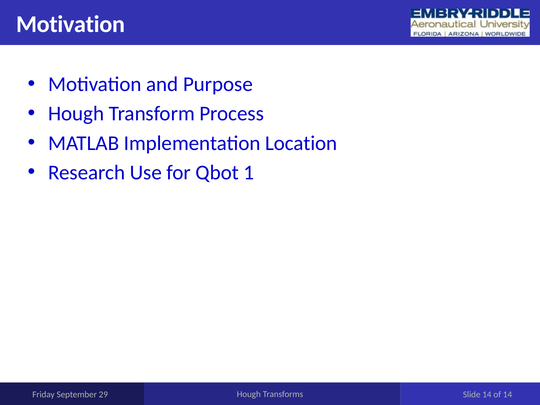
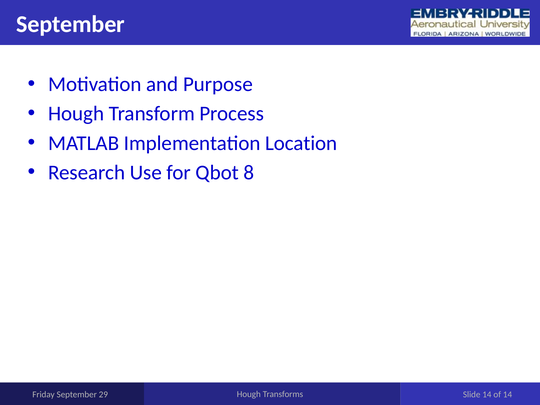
Motivation: Motivation -> September (71, 24)
1: 1 -> 8 (249, 173)
